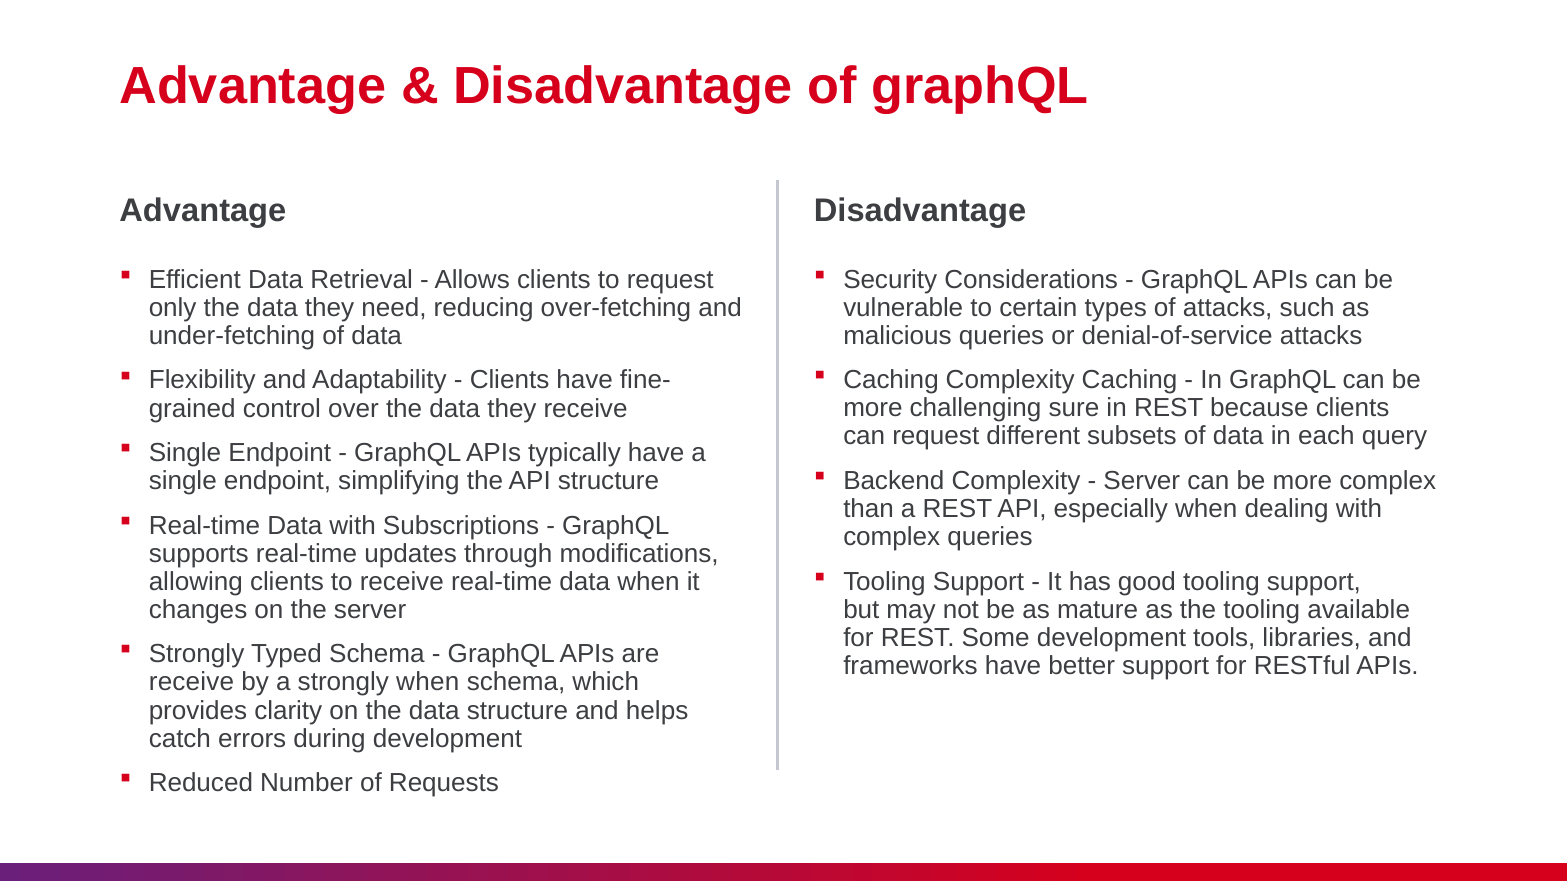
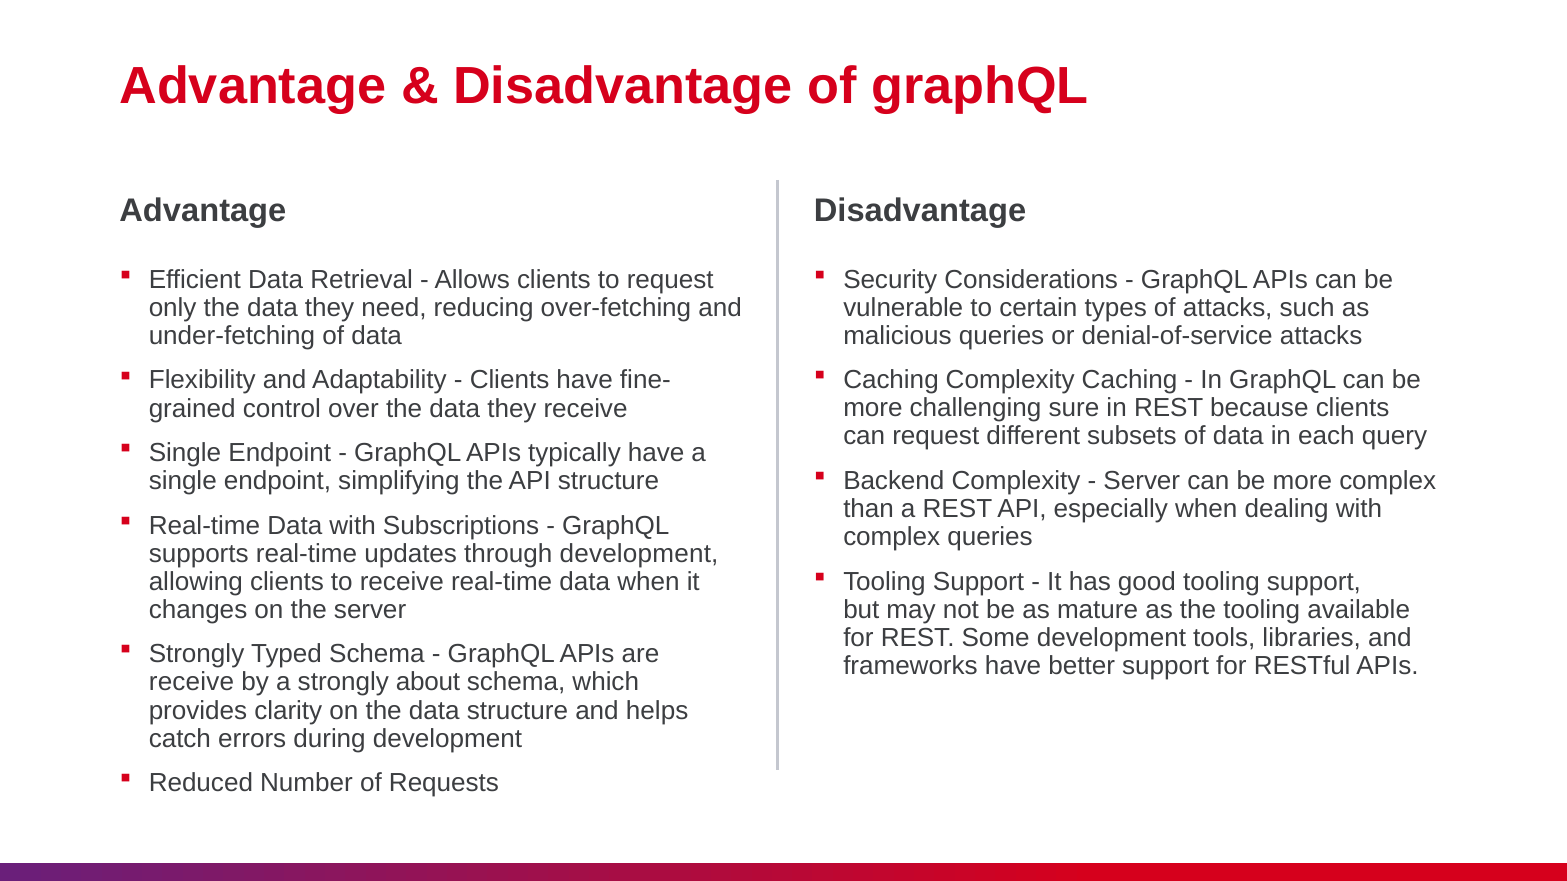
through modifications: modifications -> development (639, 554)
strongly when: when -> about (428, 683)
